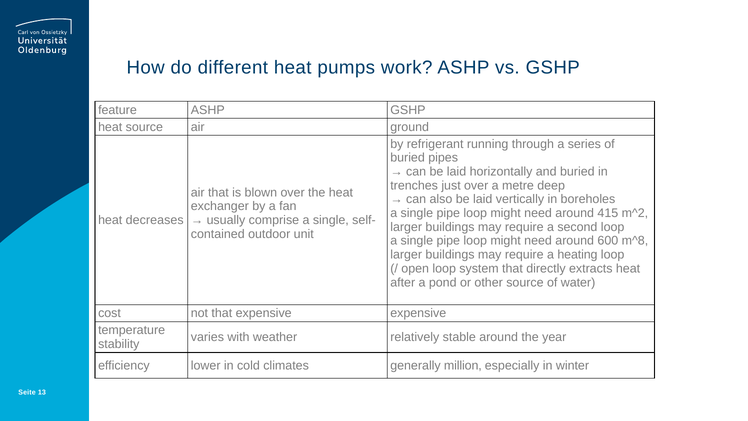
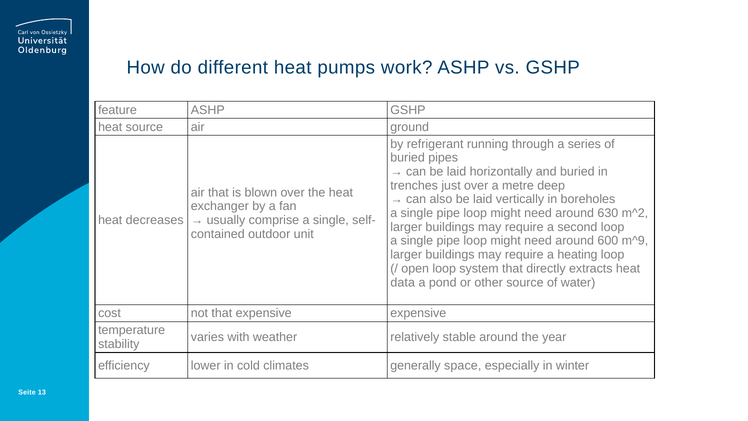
415: 415 -> 630 (608, 213)
m^8: m^8 -> m^9 (635, 241)
after: after -> data (403, 282)
million: million -> space (463, 365)
